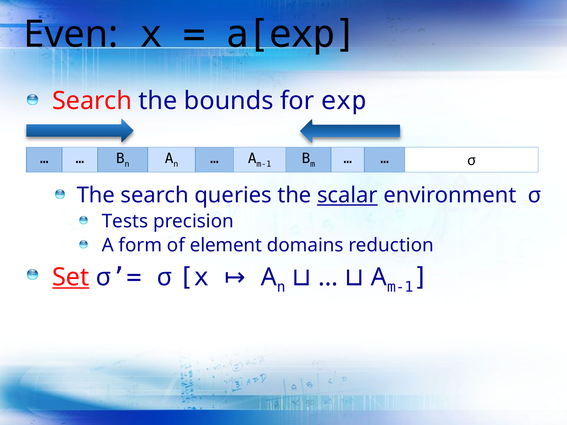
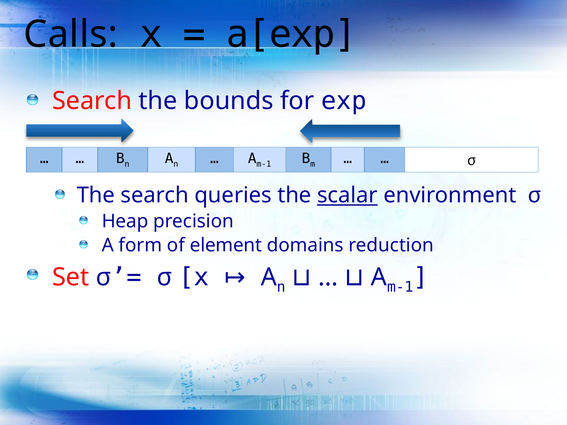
Even: Even -> Calls (71, 34)
Tests: Tests -> Heap (125, 221)
Set underline: present -> none (71, 277)
